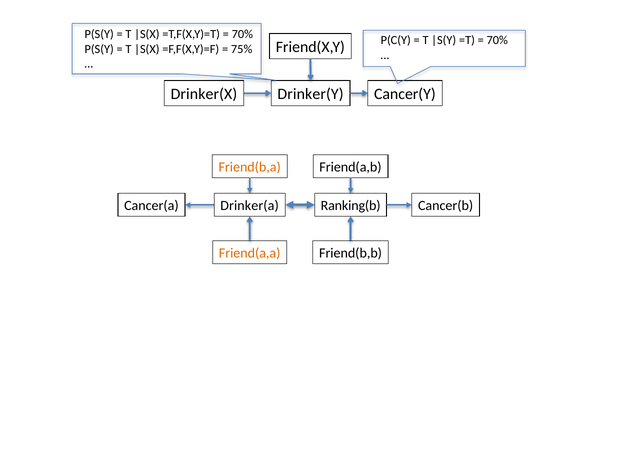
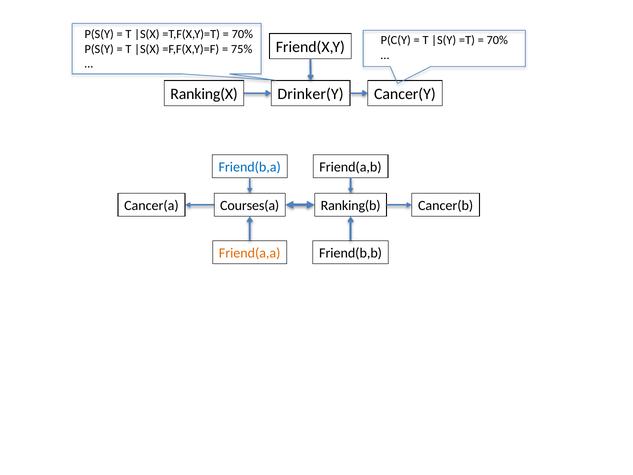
Drinker(X: Drinker(X -> Ranking(X (204, 94)
Friend(b,a colour: orange -> blue (250, 167)
Drinker(a: Drinker(a -> Courses(a (250, 206)
